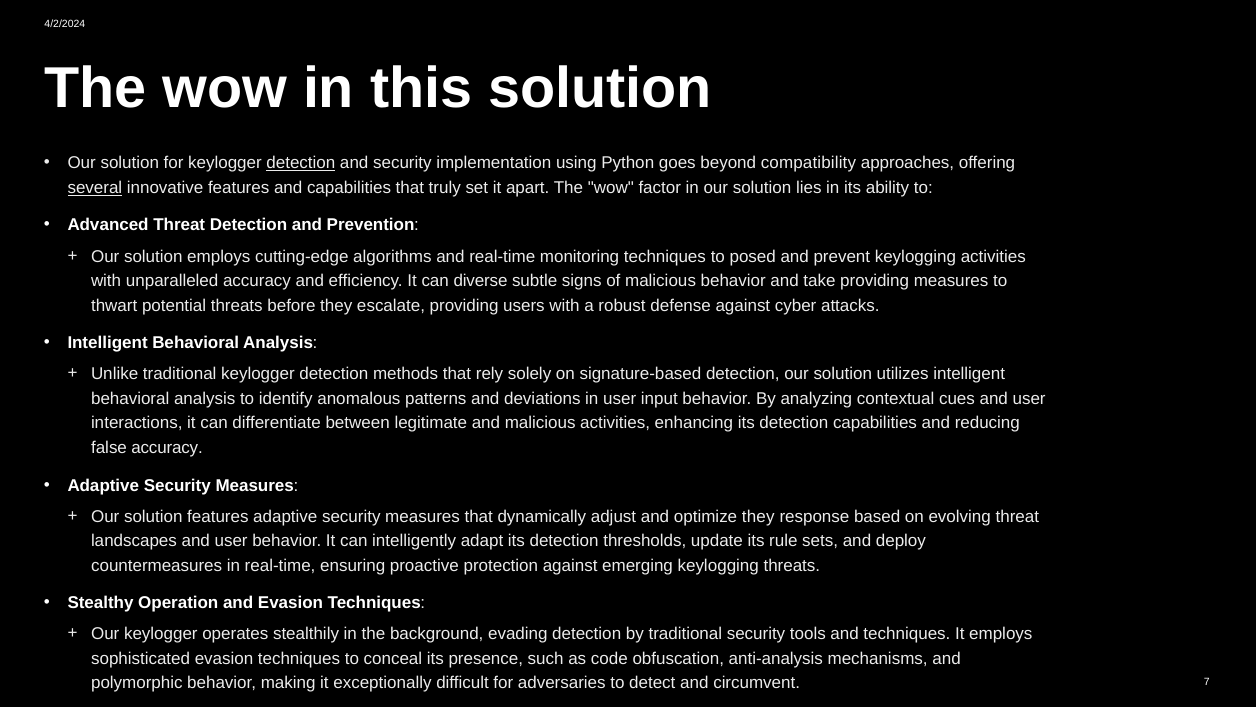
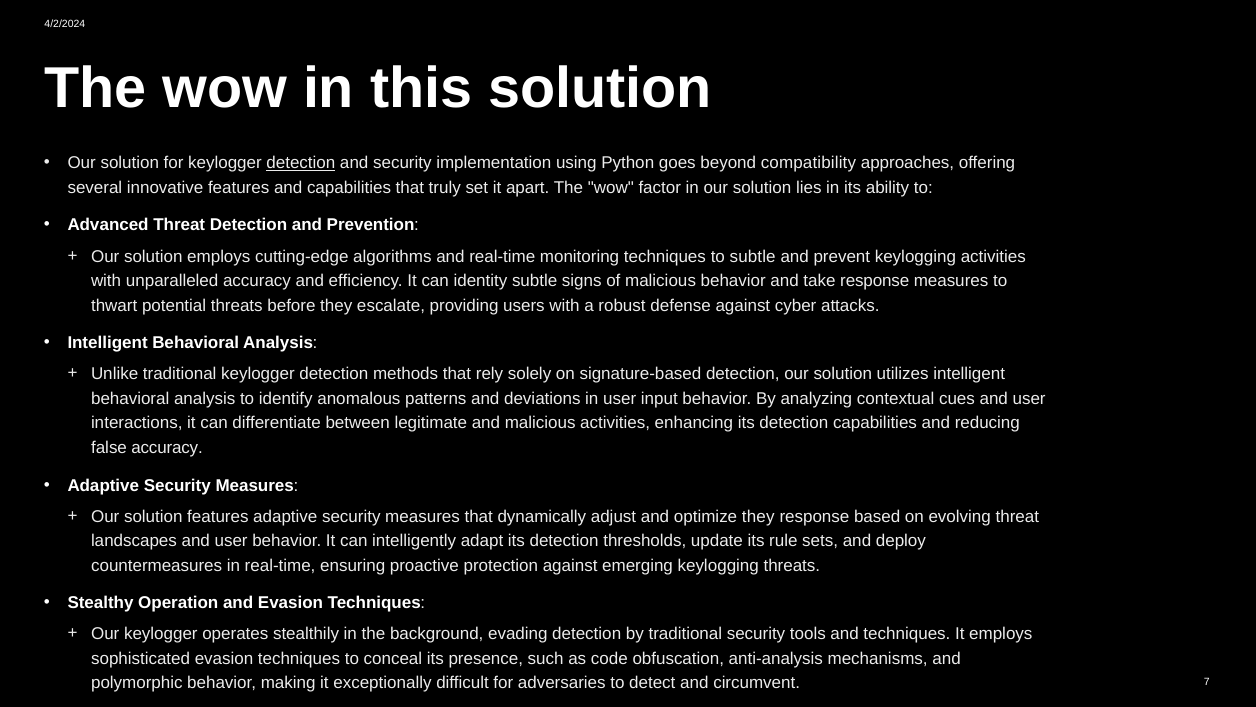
several underline: present -> none (95, 188)
to posed: posed -> subtle (753, 256)
diverse: diverse -> identity (480, 281)
take providing: providing -> response (875, 281)
